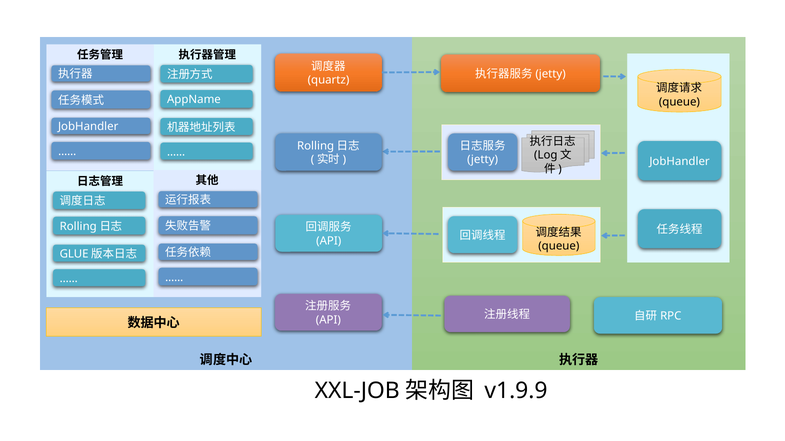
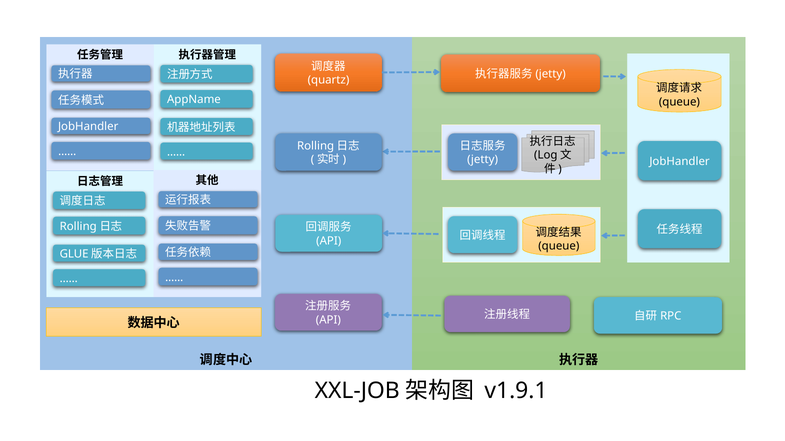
v1.9.9: v1.9.9 -> v1.9.1 (516, 391)
